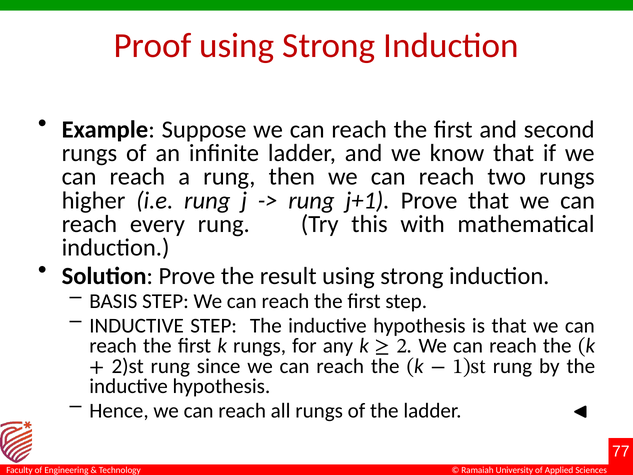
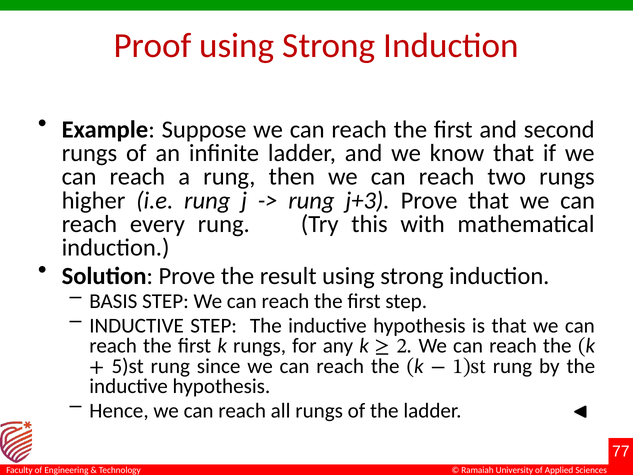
j+1: j+1 -> j+3 (368, 200)
2)st: 2)st -> 5)st (128, 366)
